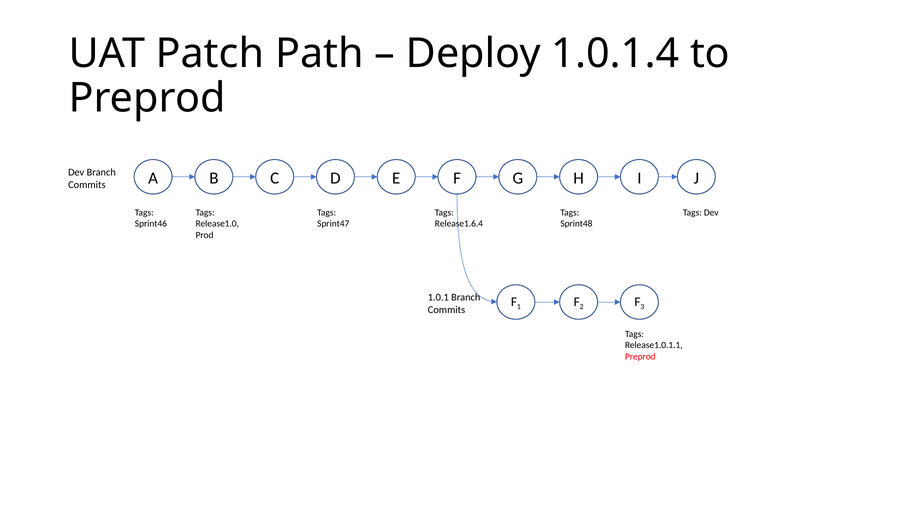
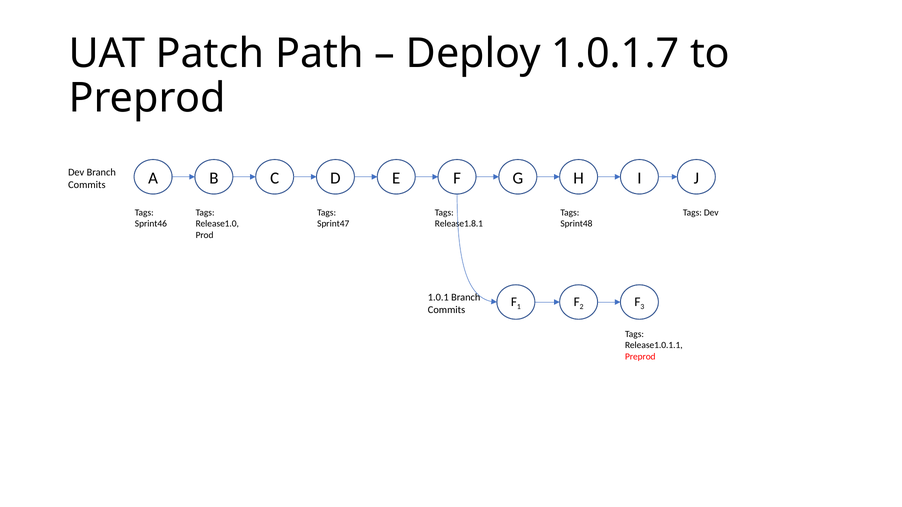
1.0.1.4: 1.0.1.4 -> 1.0.1.7 (615, 53)
Release1.6.4: Release1.6.4 -> Release1.8.1 (459, 224)
